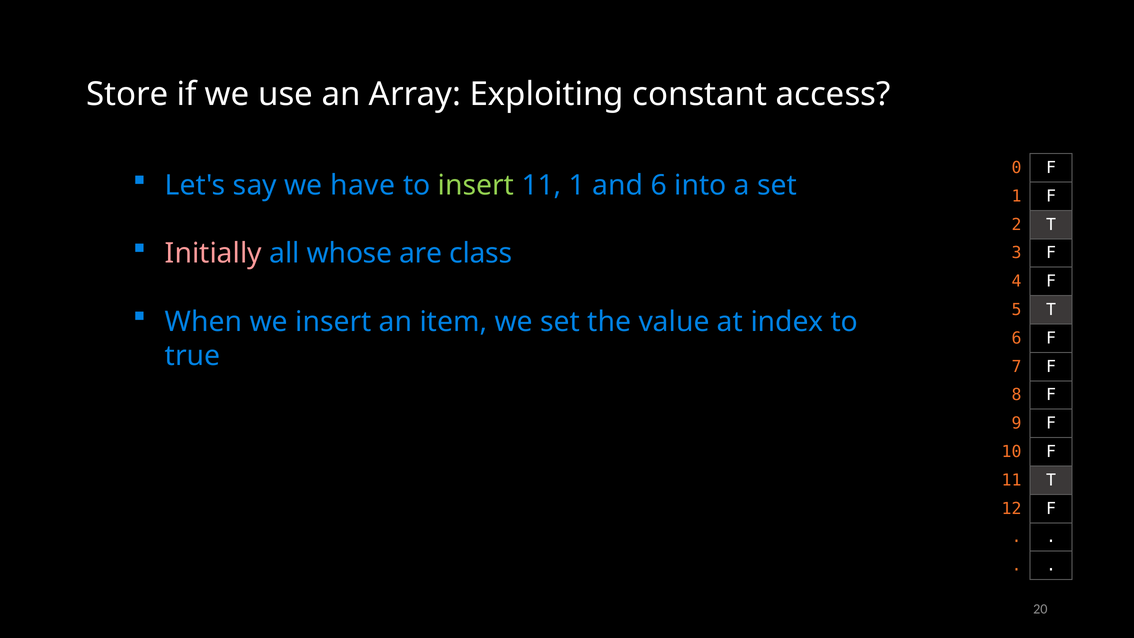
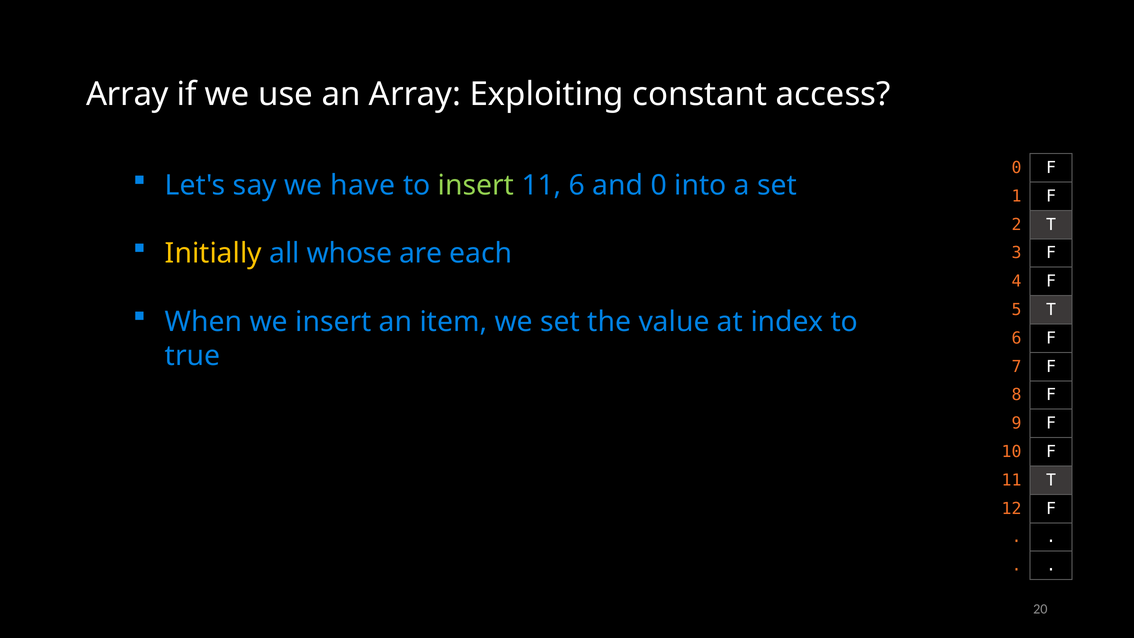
Store: Store -> Array (127, 94)
11 1: 1 -> 6 (577, 186)
and 6: 6 -> 0 (659, 186)
Initially colour: pink -> yellow (213, 254)
class: class -> each (481, 254)
